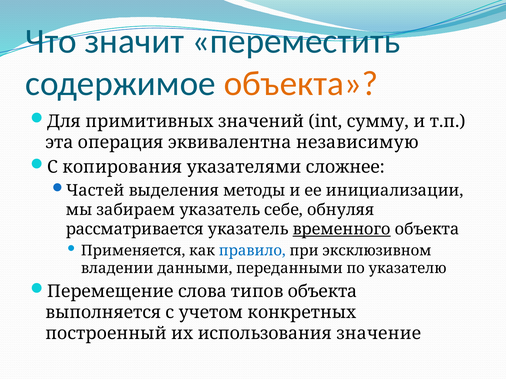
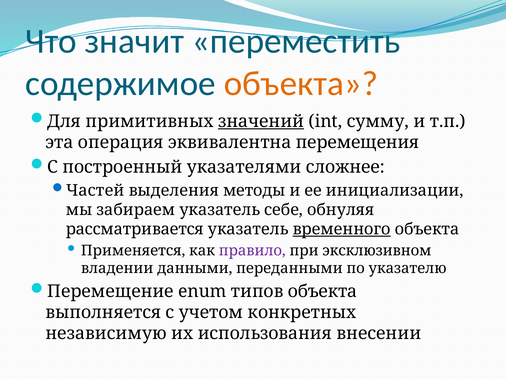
значений underline: none -> present (261, 121)
независимую: независимую -> перемещения (358, 142)
копирования: копирования -> построенный (123, 167)
правило colour: blue -> purple (252, 251)
слова: слова -> enum (202, 292)
построенный: построенный -> независимую (106, 334)
значение: значение -> внесении (379, 334)
